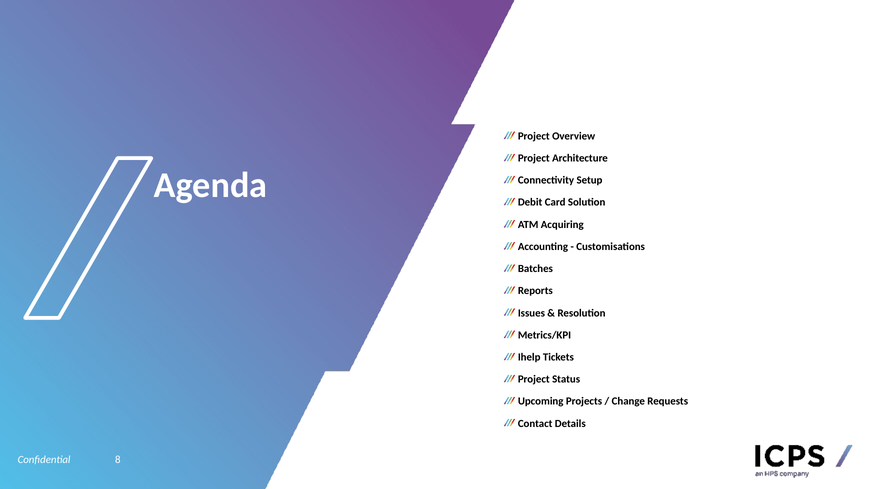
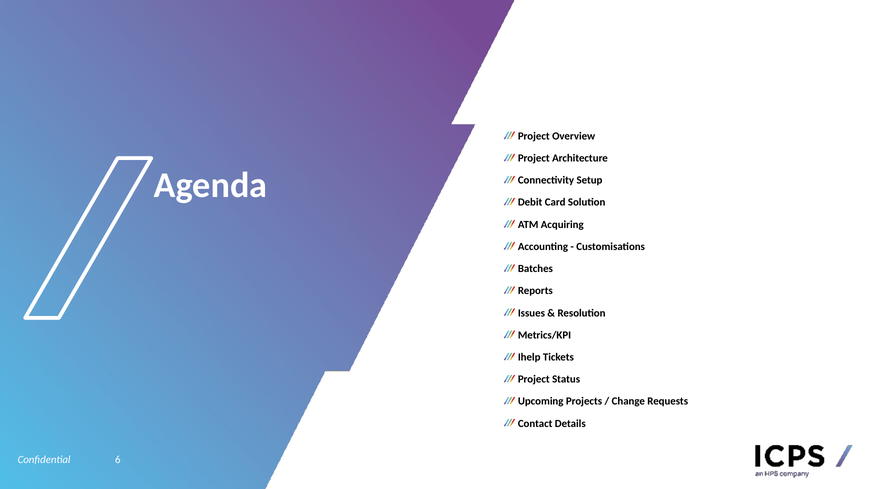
8: 8 -> 6 (118, 459)
